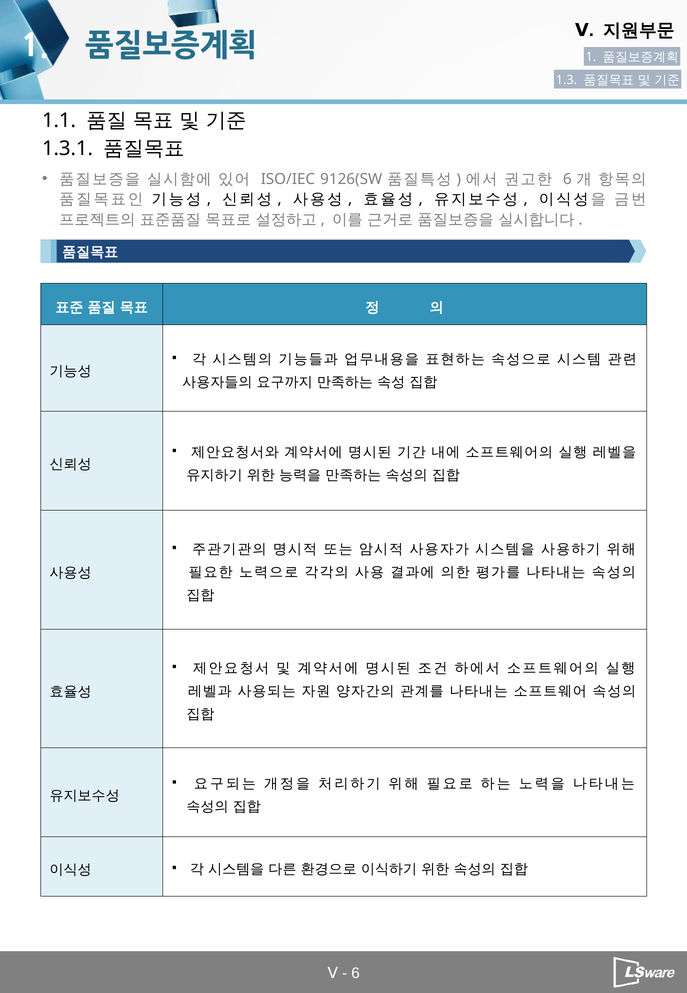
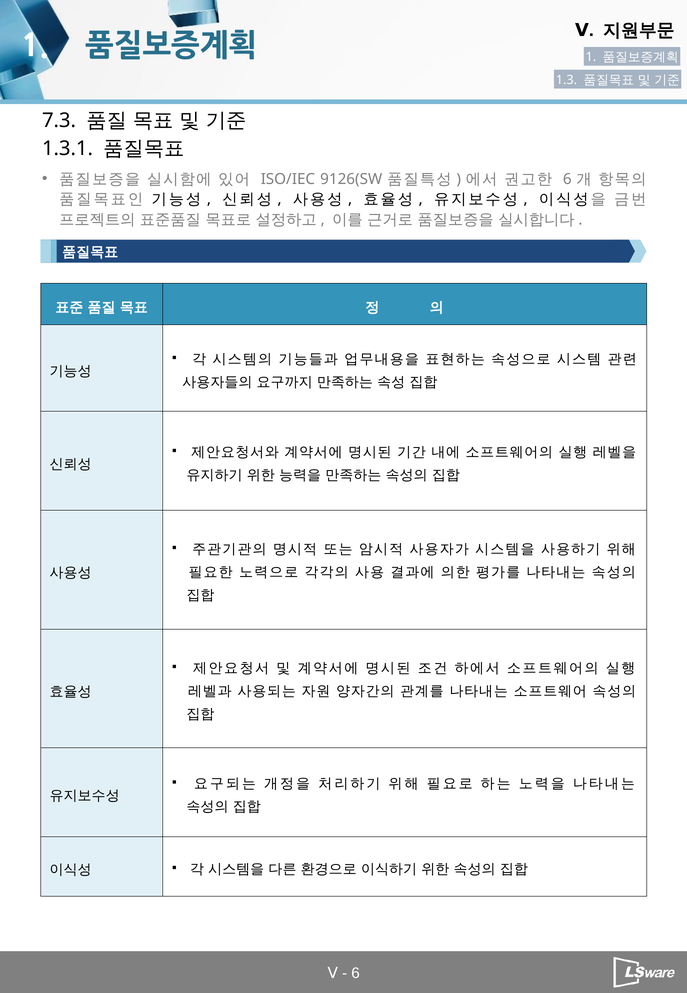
1.1: 1.1 -> 7.3 (59, 120)
